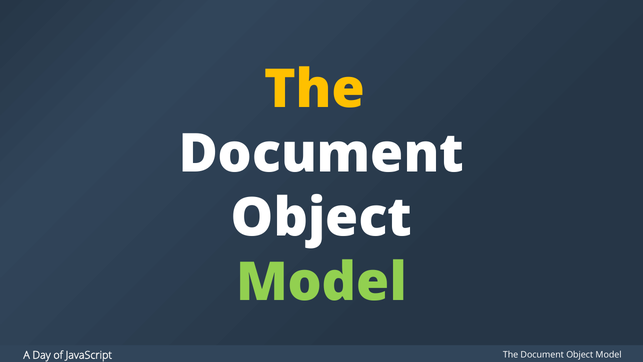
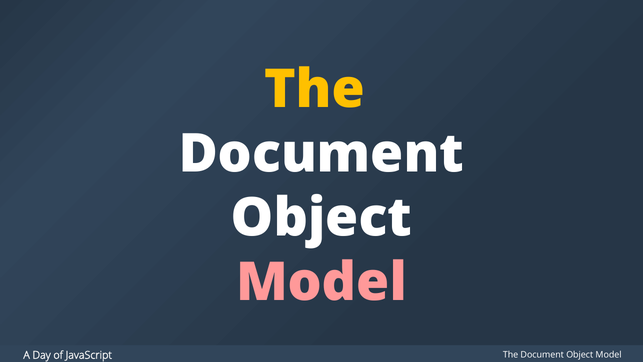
Model colour: light green -> pink (321, 282)
